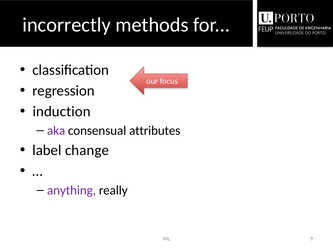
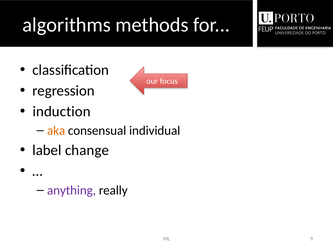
incorrectly: incorrectly -> algorithms (67, 25)
aka colour: purple -> orange (56, 130)
attributes: attributes -> individual (155, 130)
